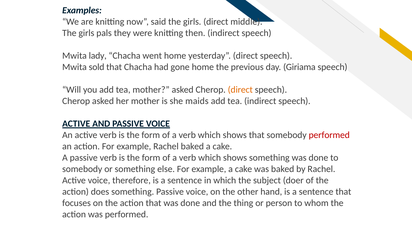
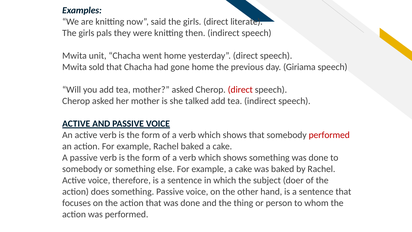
middle: middle -> literate (247, 22)
lady: lady -> unit (98, 56)
direct colour: orange -> red (240, 90)
maids: maids -> talked (197, 101)
